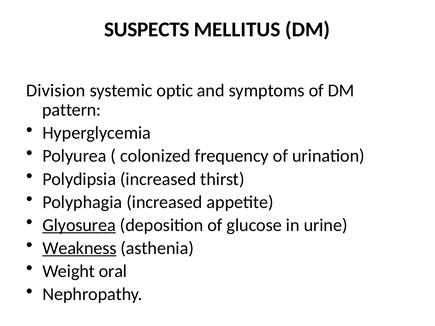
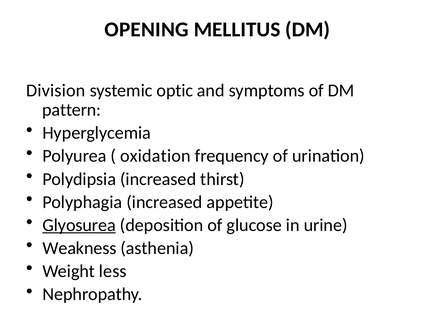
SUSPECTS: SUSPECTS -> OPENING (147, 29)
colonized: colonized -> oxidation (155, 156)
Weakness underline: present -> none (79, 248)
oral: oral -> less (113, 271)
